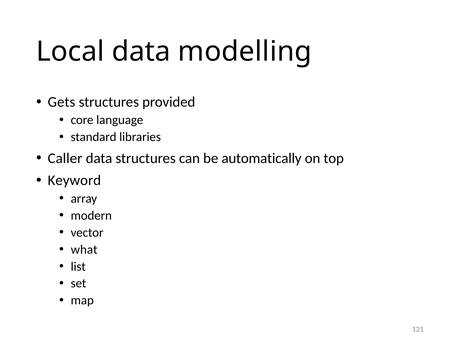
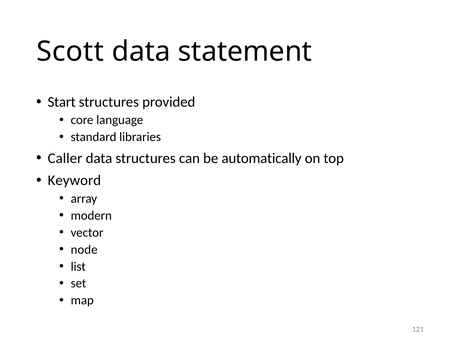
Local: Local -> Scott (70, 52)
modelling: modelling -> statement (245, 52)
Gets: Gets -> Start (62, 102)
what: what -> node (84, 249)
